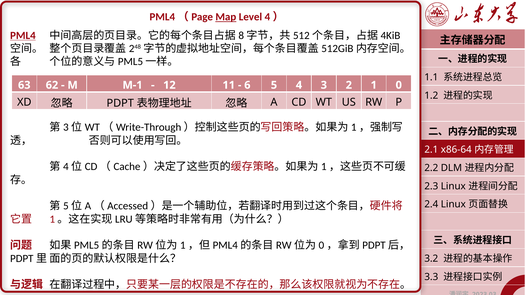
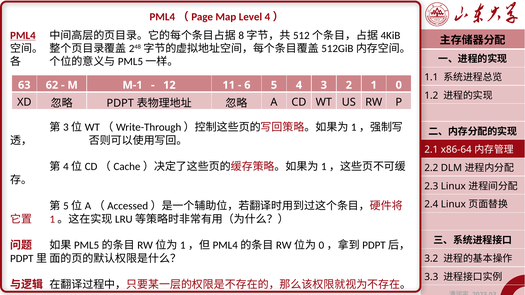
Map underline: present -> none (226, 17)
